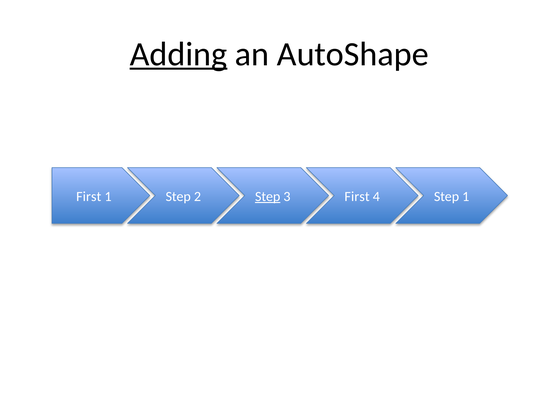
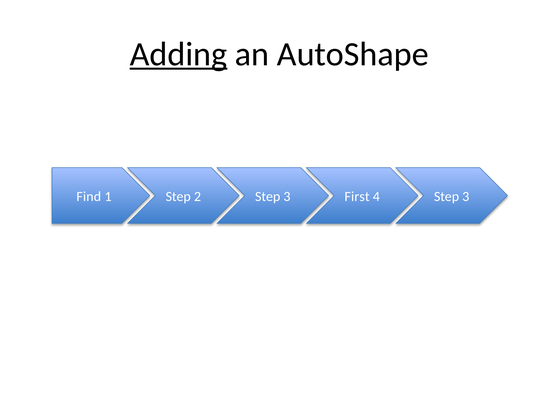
First: First -> Find (89, 197)
Step underline: present -> none (268, 197)
4 Step 1: 1 -> 3 (466, 197)
